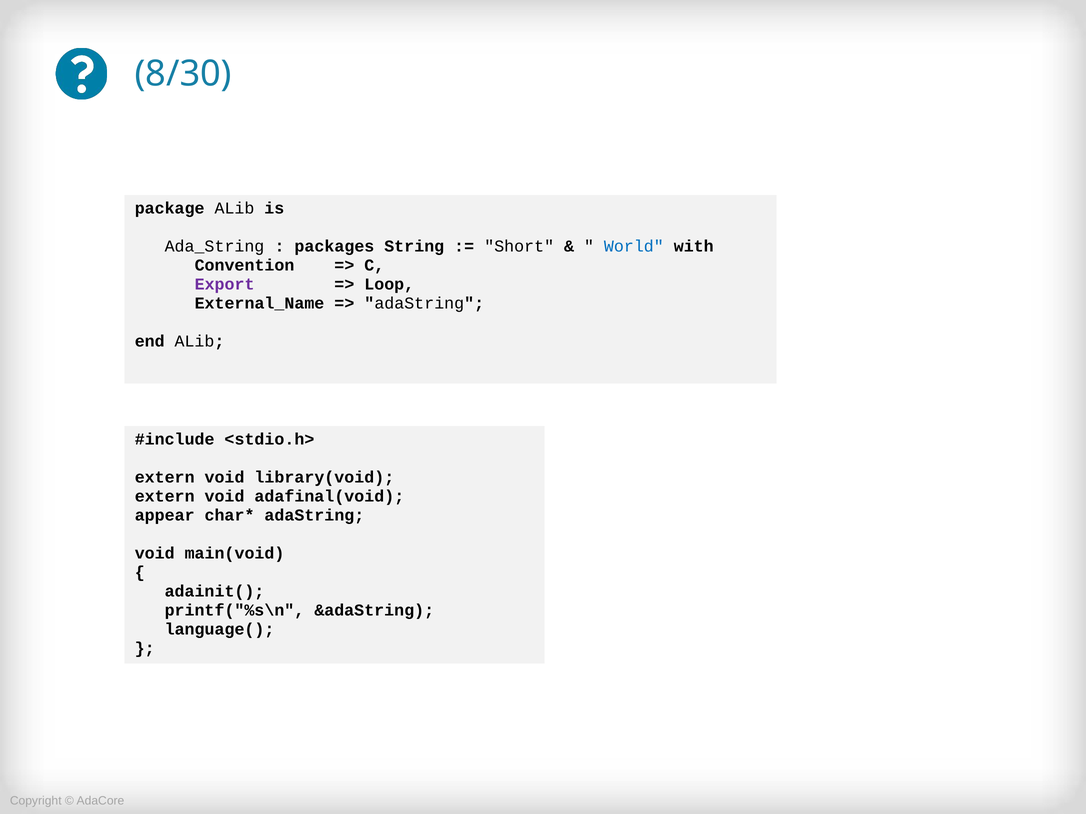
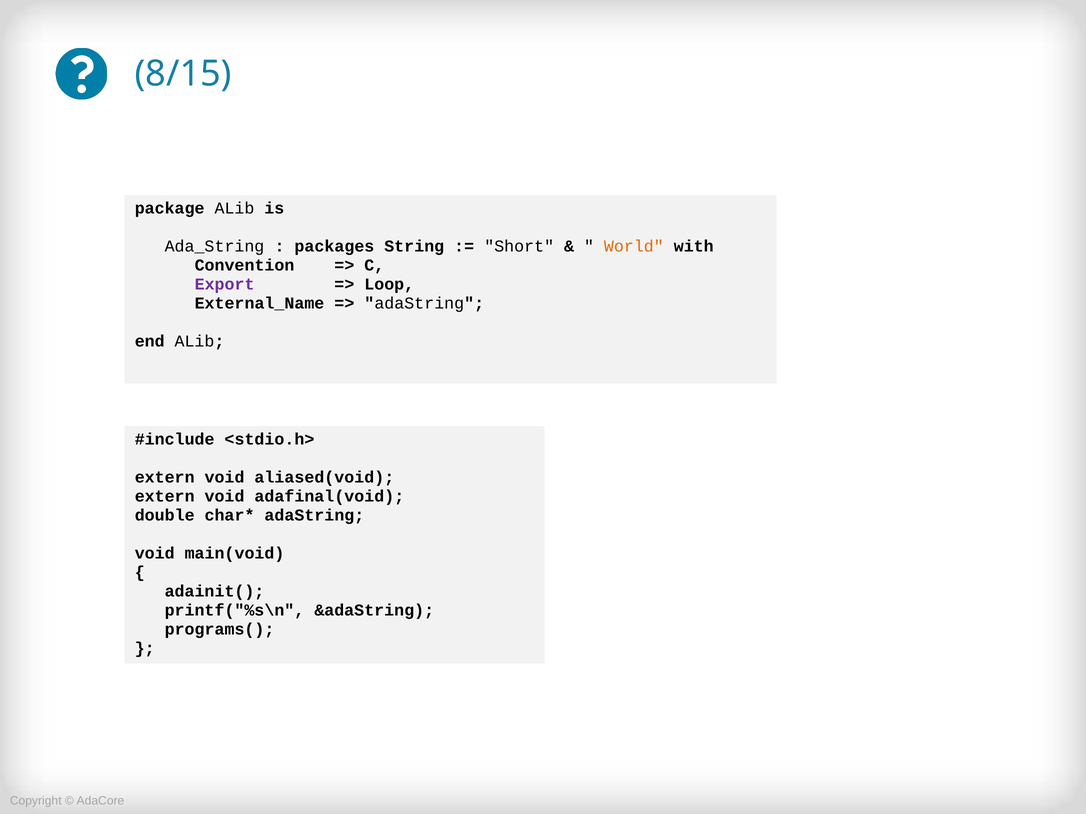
8/30: 8/30 -> 8/15 (183, 74)
World colour: blue -> orange (634, 246)
library(void: library(void -> aliased(void (324, 477)
appear: appear -> double (165, 516)
language(: language( -> programs( (220, 630)
